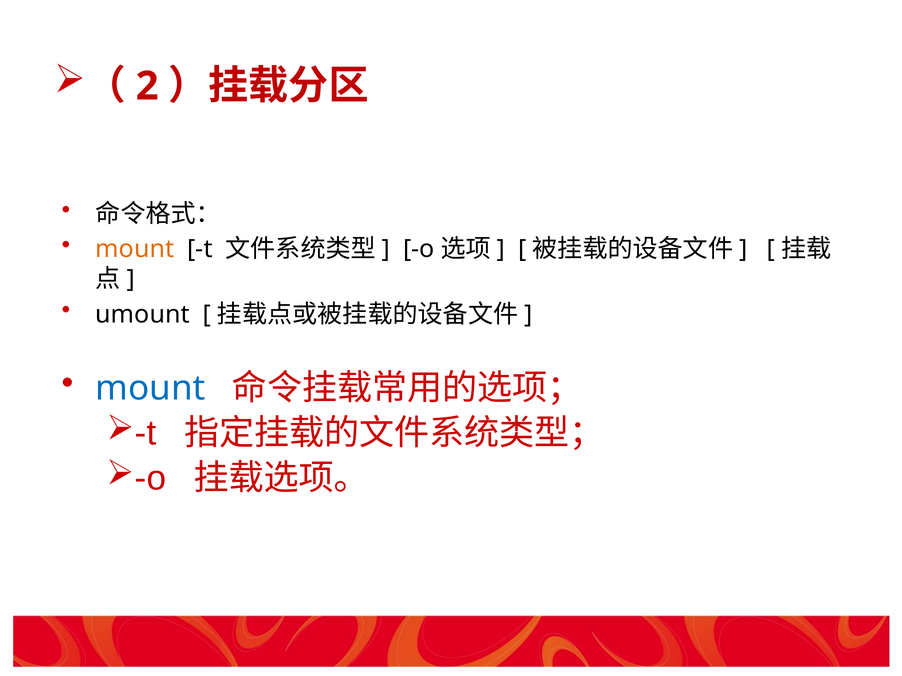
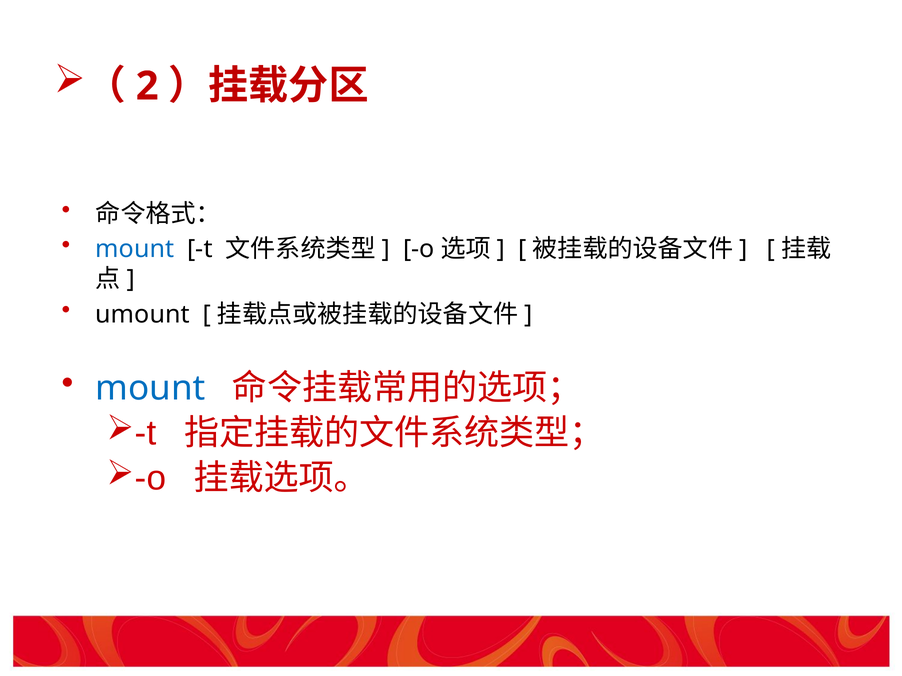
mount colour: orange -> blue (135, 249)
